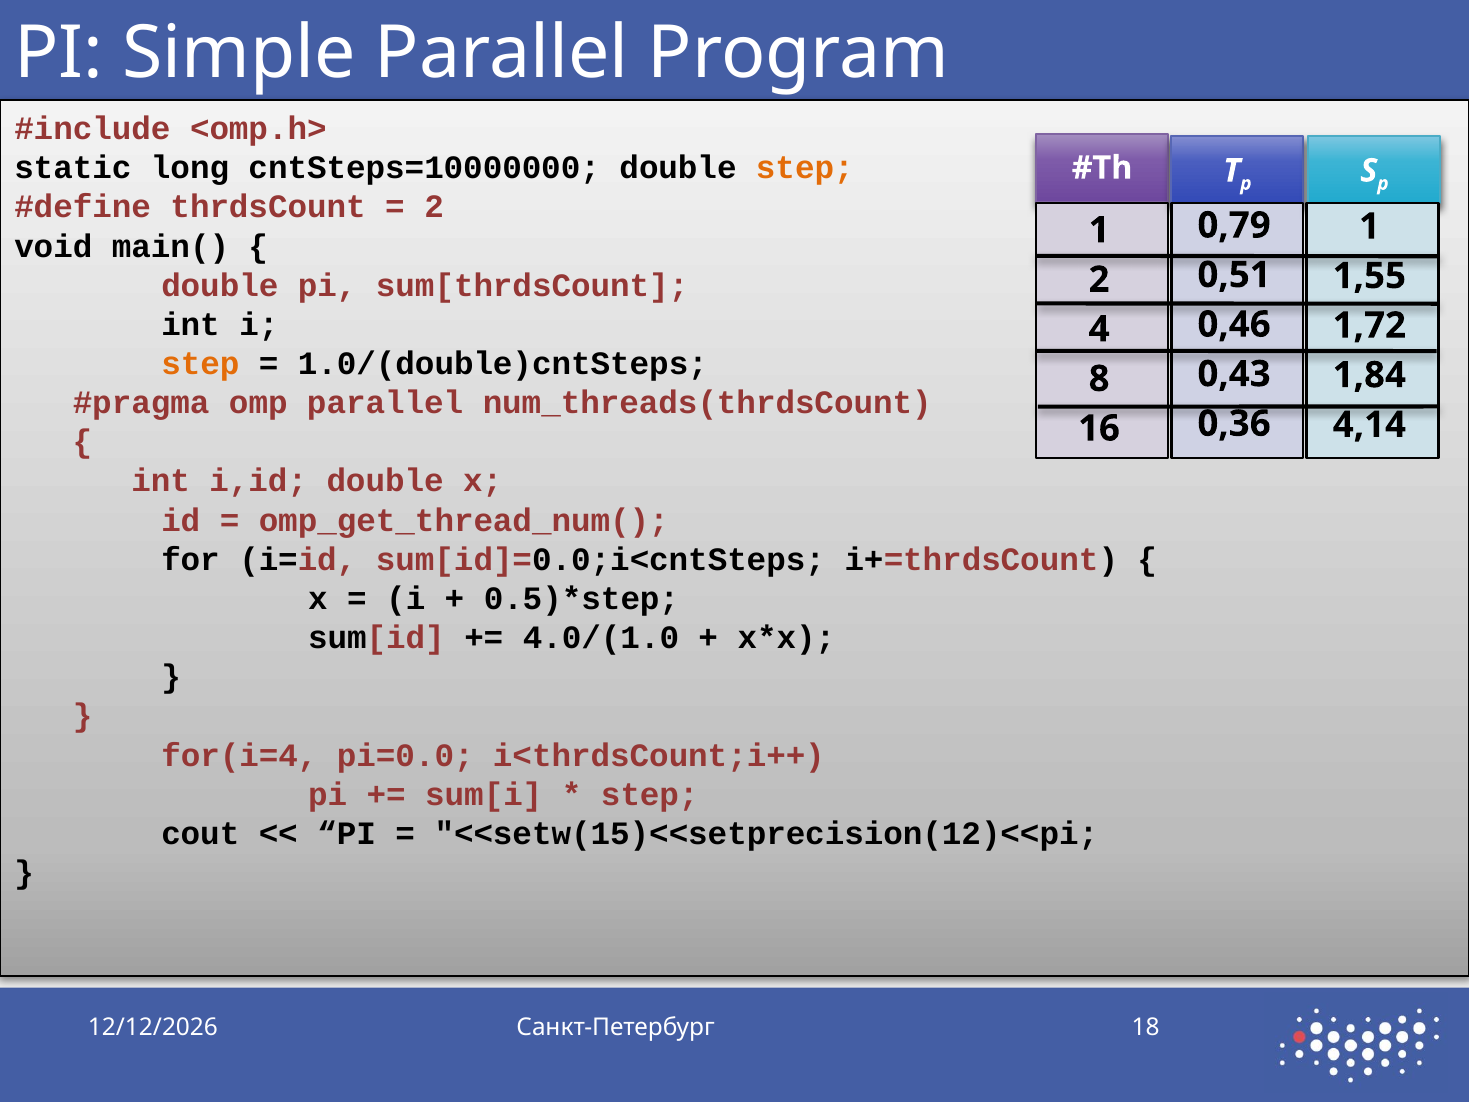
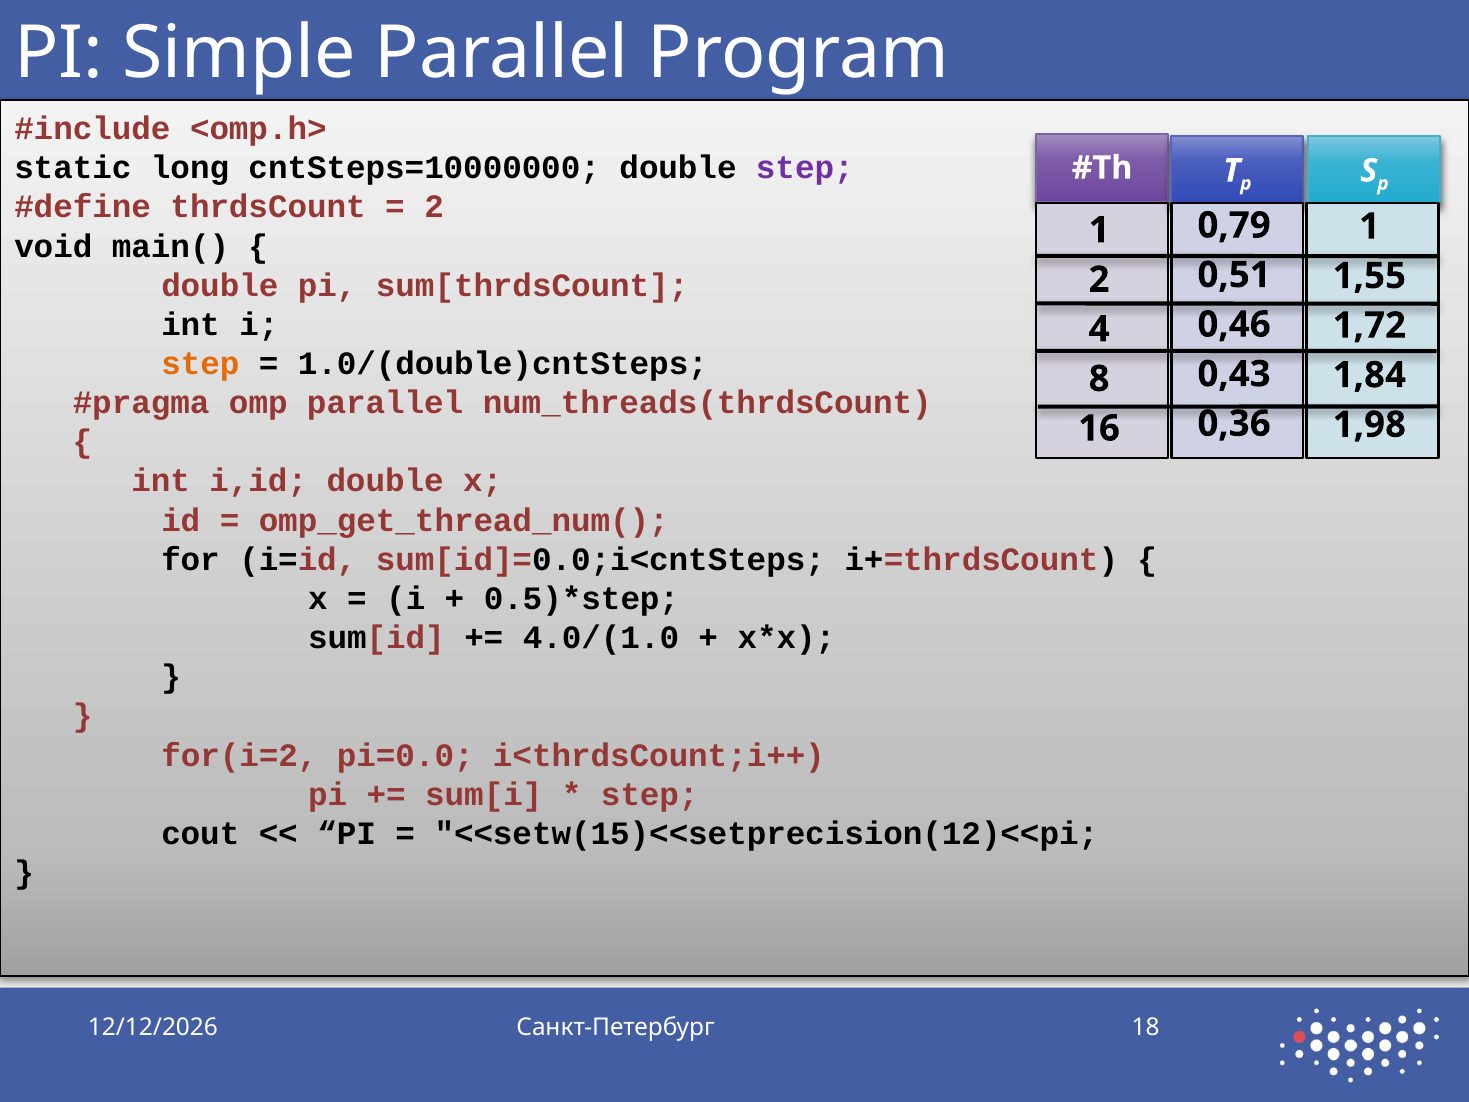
step colour: orange -> purple (805, 168)
4,14: 4,14 -> 1,98 (1369, 425)
for(i=4: for(i=4 -> for(i=2 (239, 755)
